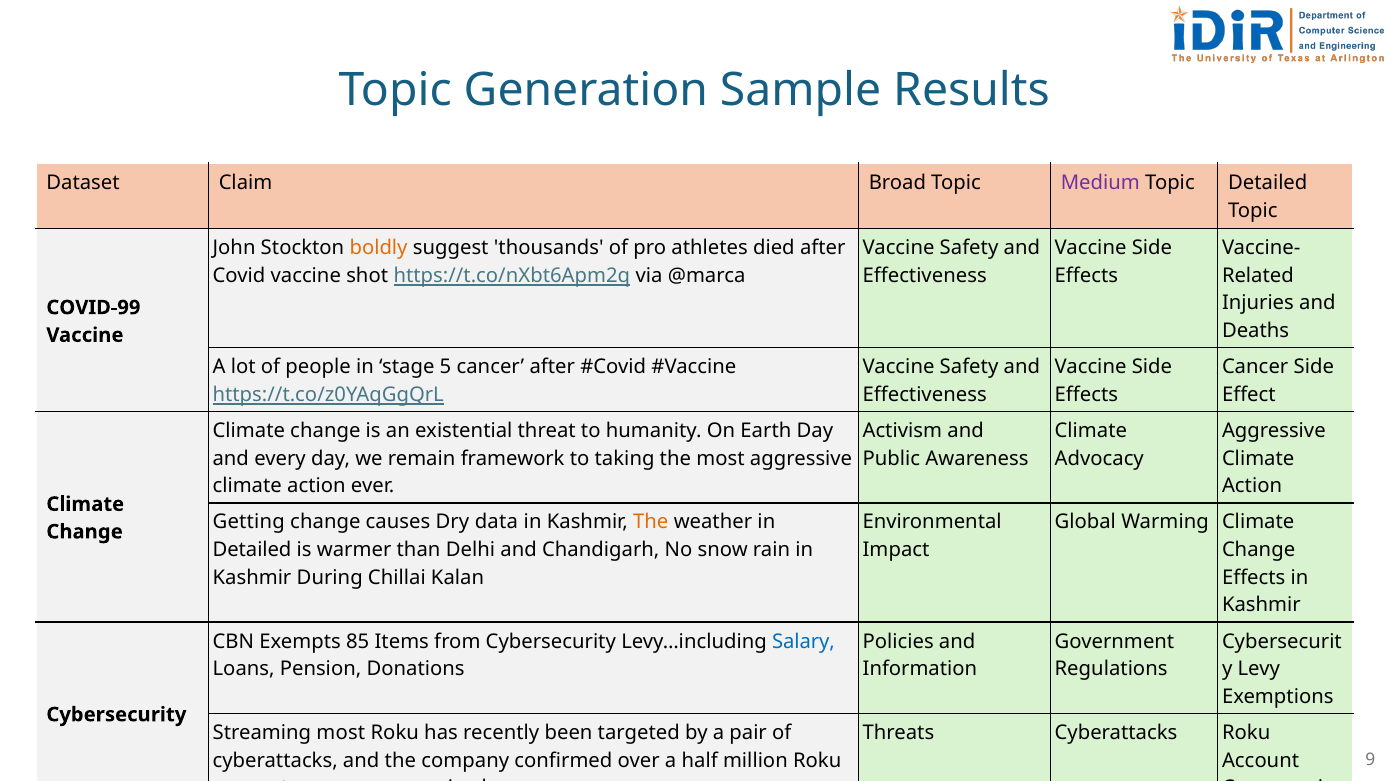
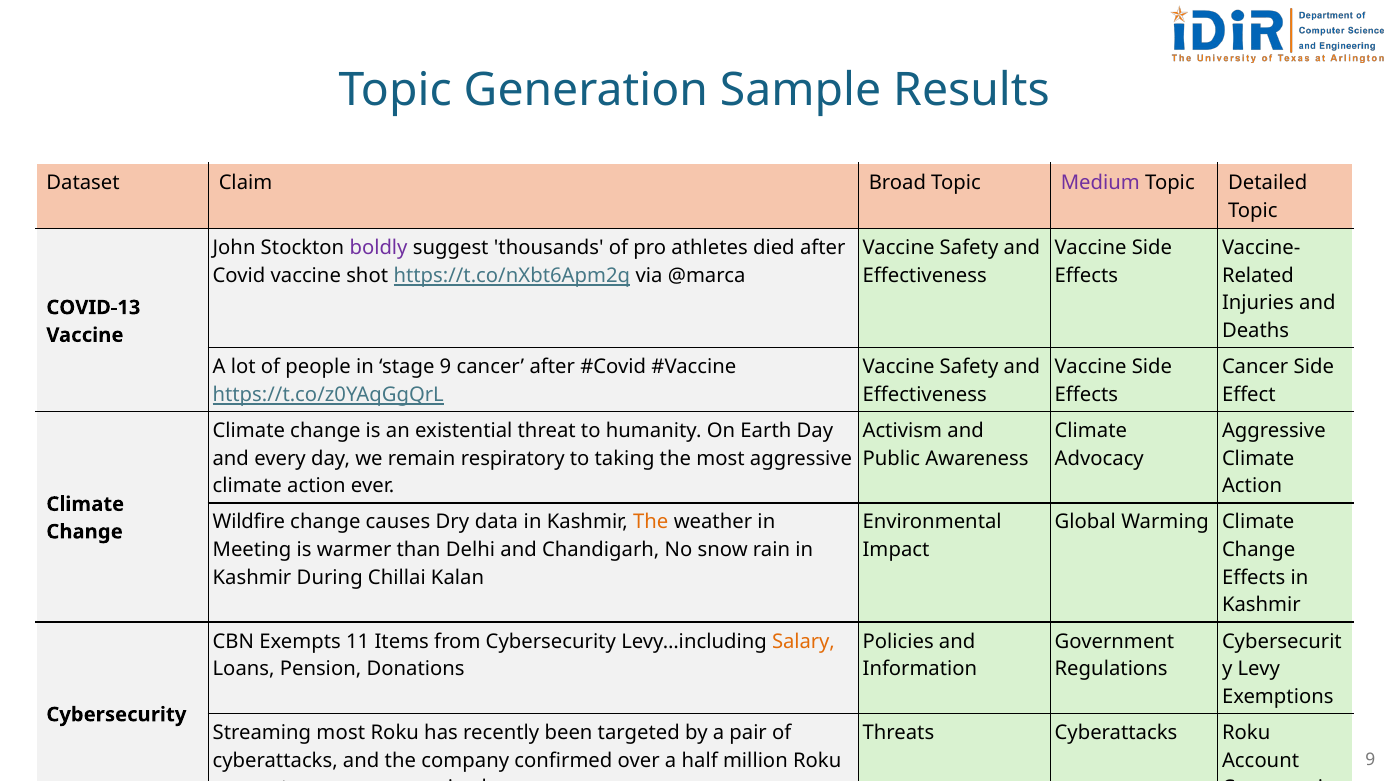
boldly colour: orange -> purple (379, 248)
COVID-99: COVID-99 -> COVID-13 (93, 308)
stage 5: 5 -> 9 (445, 367)
framework: framework -> respiratory (513, 459)
Getting: Getting -> Wildfire (249, 523)
Detailed: Detailed -> Meeting (252, 550)
85: 85 -> 11 (358, 642)
Salary colour: blue -> orange (803, 642)
